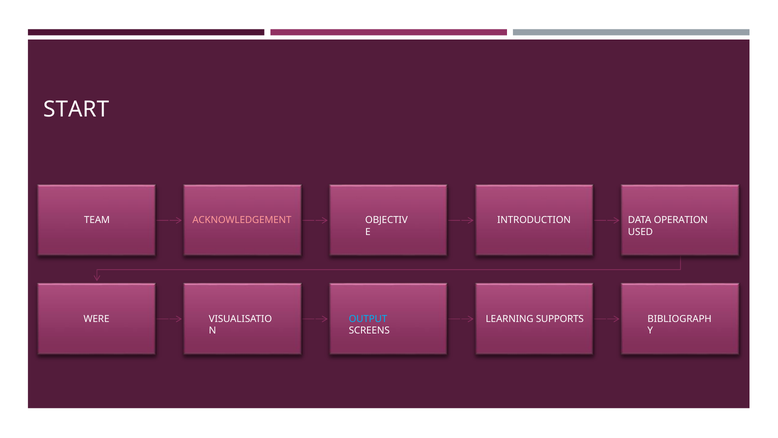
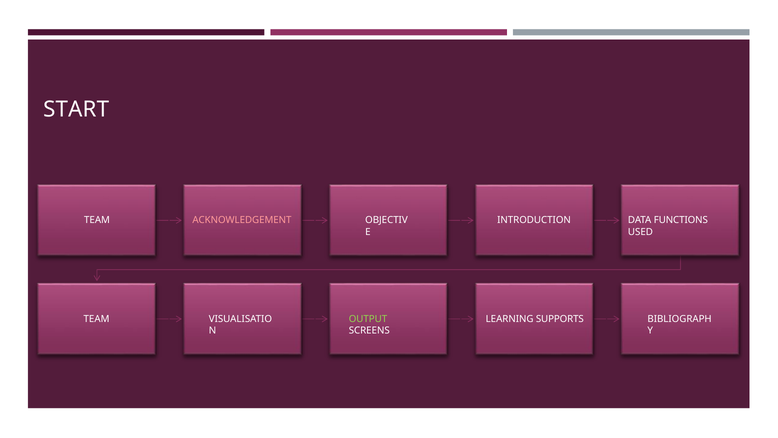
OPERATION: OPERATION -> FUNCTIONS (681, 220)
WERE: WERE -> TEAM (96, 319)
OUTPUT colour: light blue -> light green (368, 319)
